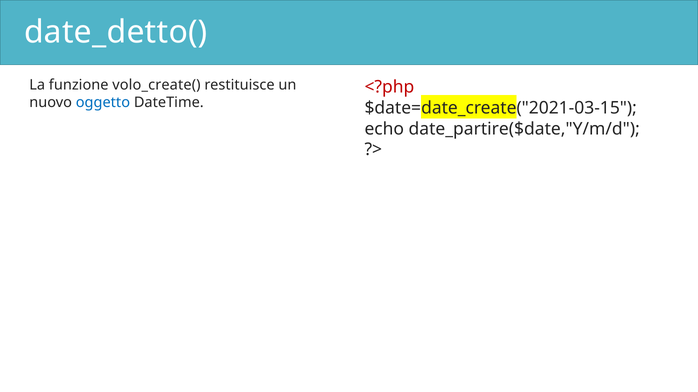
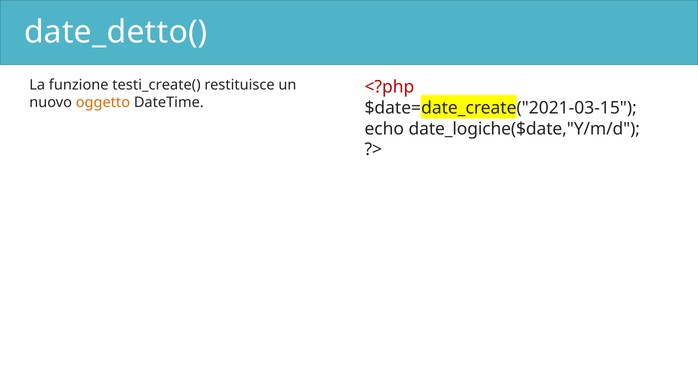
volo_create(: volo_create( -> testi_create( (156, 85)
oggetto colour: blue -> orange (103, 103)
date_partire($date,"Y/m/d: date_partire($date,"Y/m/d -> date_logiche($date,"Y/m/d (524, 129)
